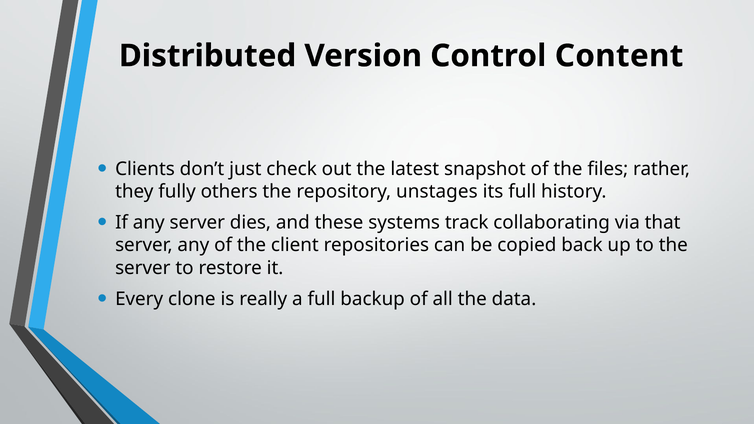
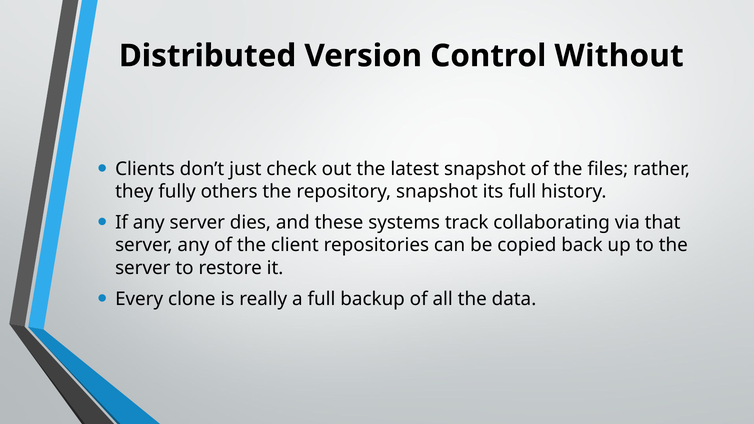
Content: Content -> Without (619, 56)
repository unstages: unstages -> snapshot (437, 192)
